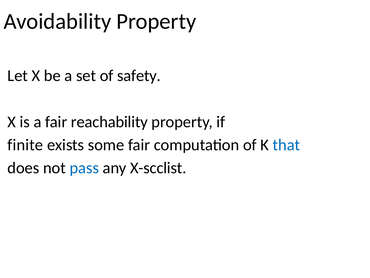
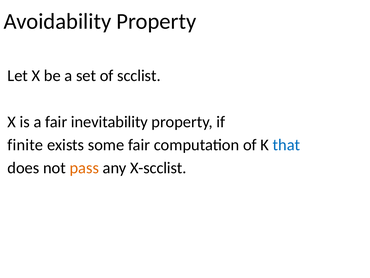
safety: safety -> scclist (139, 76)
reachability: reachability -> inevitability (109, 122)
pass colour: blue -> orange (84, 168)
